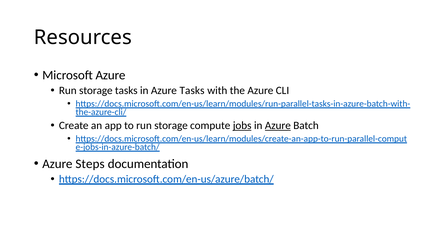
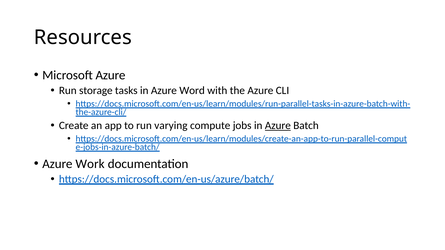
Azure Tasks: Tasks -> Word (192, 91)
to run storage: storage -> varying (171, 126)
jobs underline: present -> none (242, 126)
Steps: Steps -> Work (90, 164)
